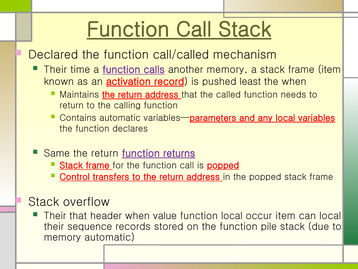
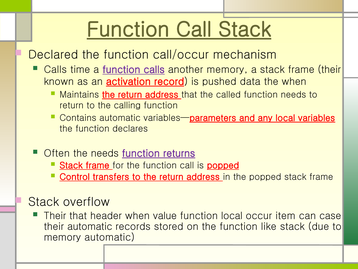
call/called: call/called -> call/occur (181, 55)
Their: Their -> Calls (55, 70)
frame item: item -> their (329, 70)
least: least -> data (250, 81)
Same: Same -> Often (57, 153)
return: return -> needs (105, 153)
can local: local -> case (330, 215)
their sequence: sequence -> automatic (90, 226)
pile: pile -> like (269, 226)
